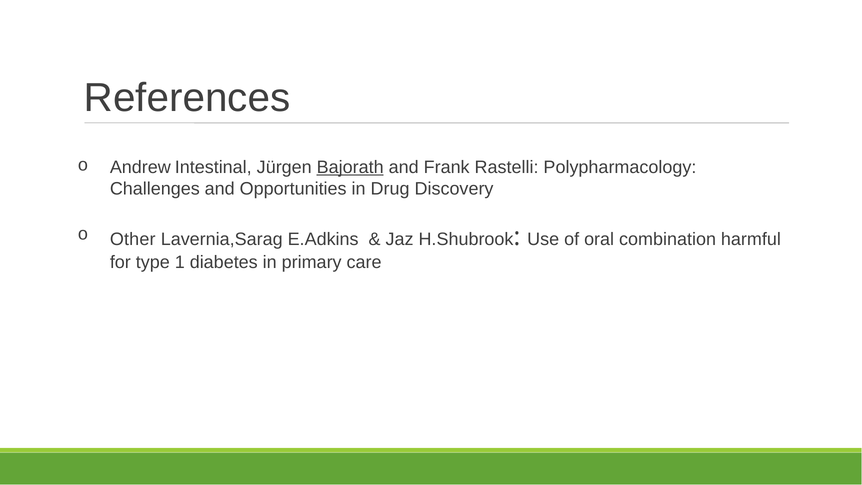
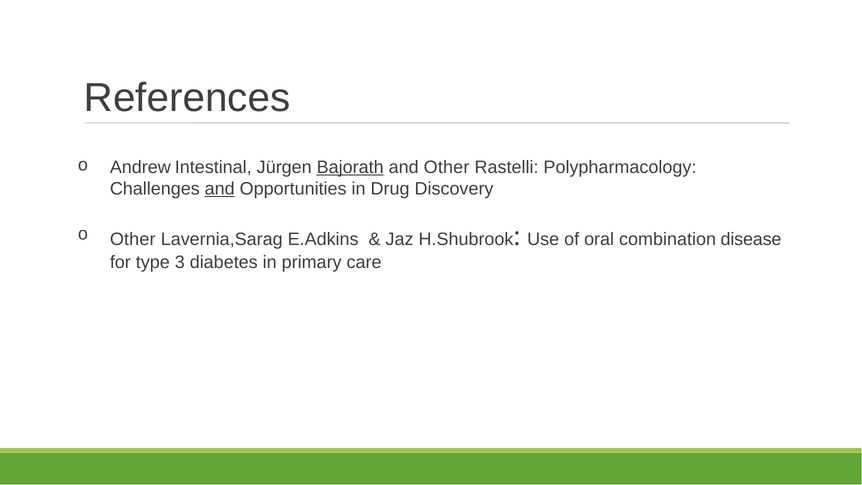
and Frank: Frank -> Other (447, 167)
and underline: none -> present (220, 189)
harmful: harmful -> disease (751, 239)
1: 1 -> 3 (180, 262)
